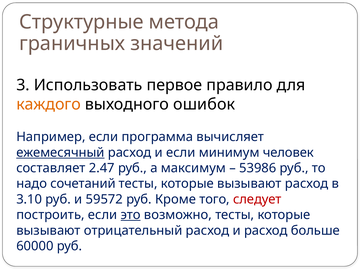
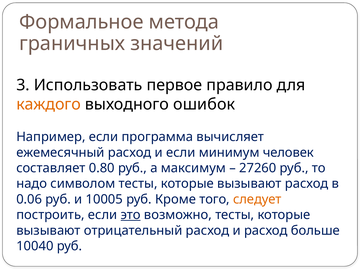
Структурные: Структурные -> Формальное (81, 22)
ежемесячный underline: present -> none (60, 153)
2.47: 2.47 -> 0.80 (102, 168)
53986: 53986 -> 27260 (258, 168)
сочетаний: сочетаний -> символом (83, 184)
3.10: 3.10 -> 0.06 (29, 199)
59572: 59572 -> 10005 (104, 199)
следует colour: red -> orange (257, 199)
60000: 60000 -> 10040 (35, 246)
